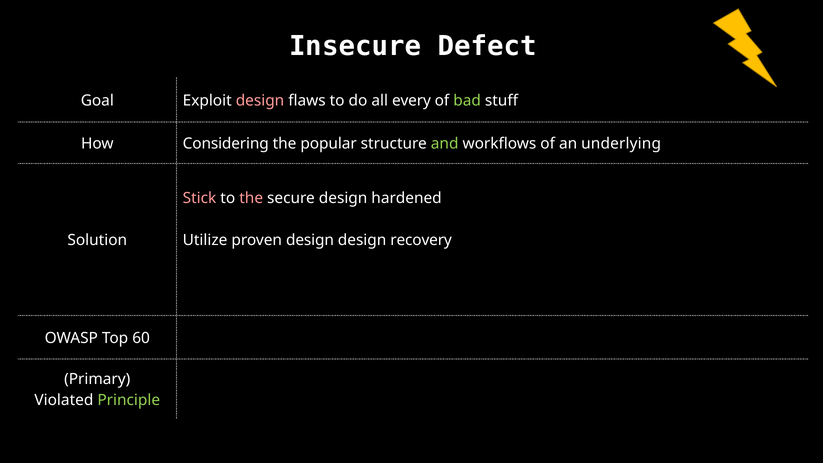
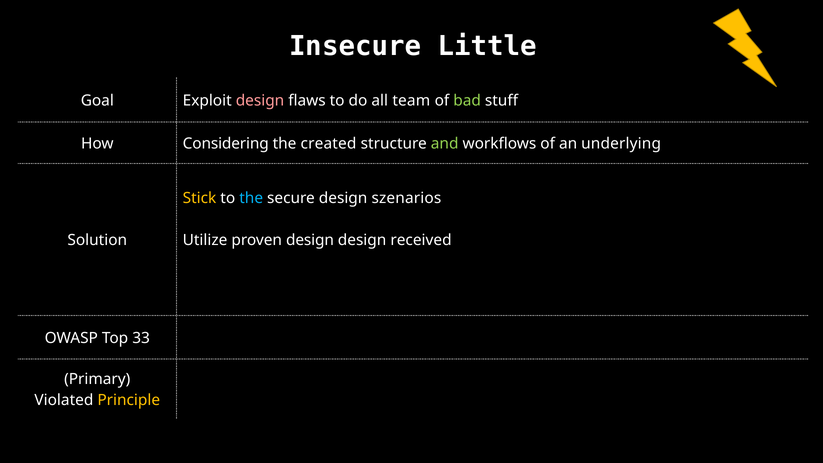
Defect: Defect -> Little (487, 46)
every: every -> team (411, 100)
popular: popular -> created (328, 144)
Stick colour: pink -> yellow (200, 198)
the colour: pink -> light blue (251, 198)
hardened: hardened -> szenarios (406, 198)
recovery: recovery -> received (421, 240)
60: 60 -> 33 (141, 338)
Principle colour: light green -> yellow (129, 400)
